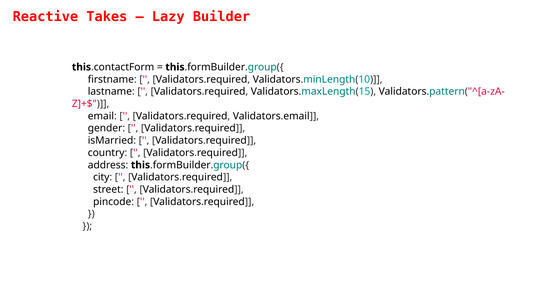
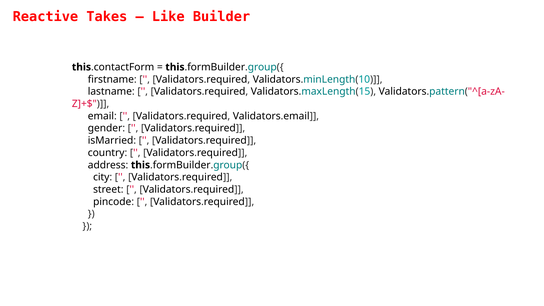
Lazy: Lazy -> Like (168, 17)
